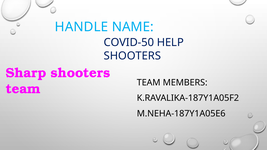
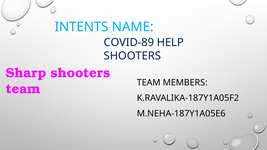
HANDLE: HANDLE -> INTENTS (82, 27)
COVID-50: COVID-50 -> COVID-89 (129, 43)
